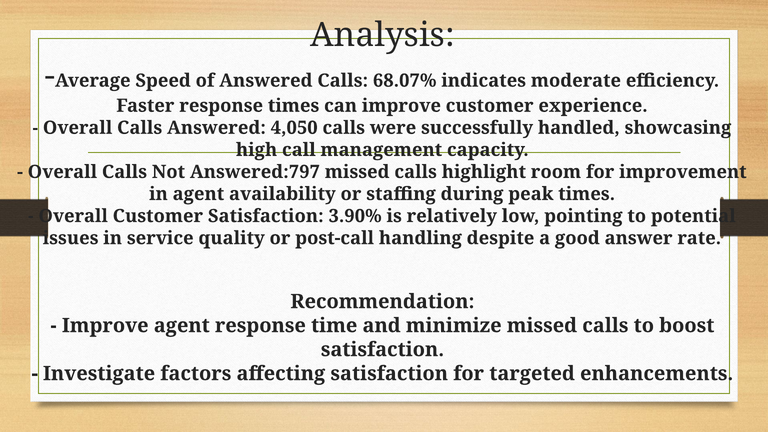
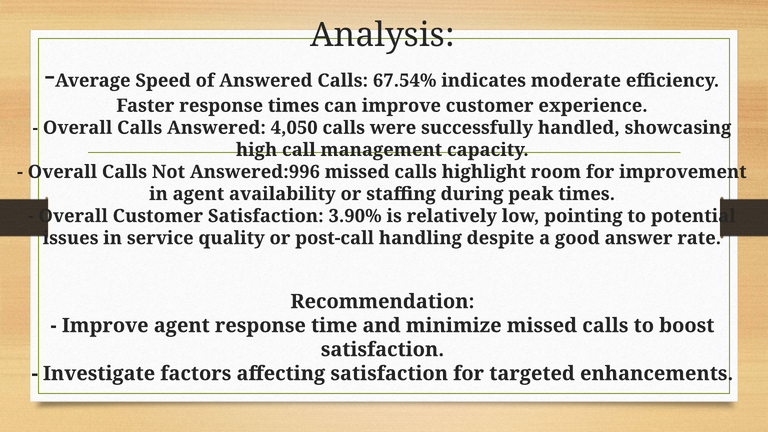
68.07%: 68.07% -> 67.54% (405, 81)
Answered:797: Answered:797 -> Answered:996 (255, 172)
